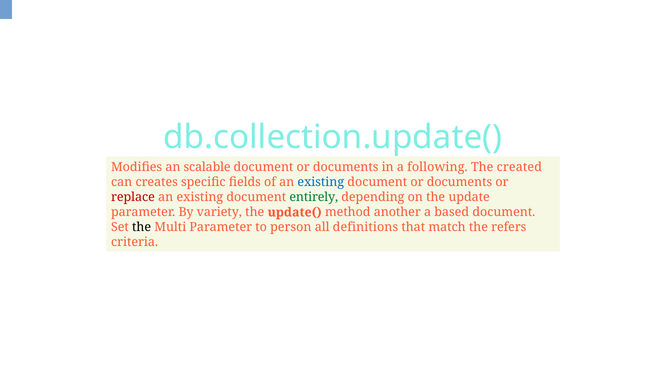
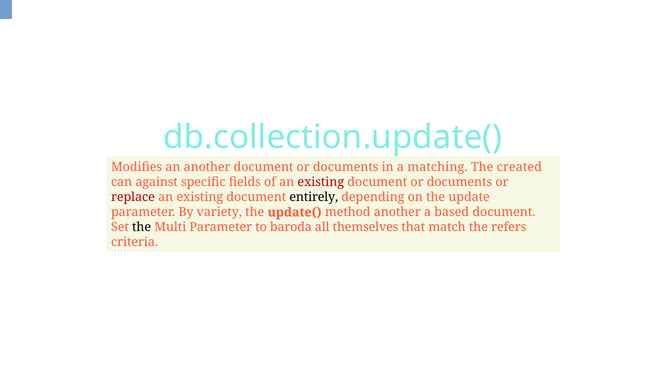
an scalable: scalable -> another (207, 167)
following: following -> matching (437, 167)
creates: creates -> against (157, 182)
existing colour: blue -> red (321, 182)
entirely colour: green -> black (314, 197)
person: person -> baroda (291, 227)
definitions: definitions -> themselves (366, 227)
